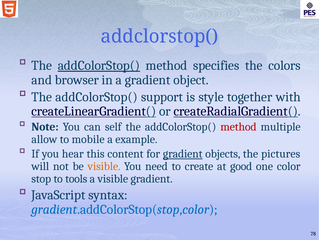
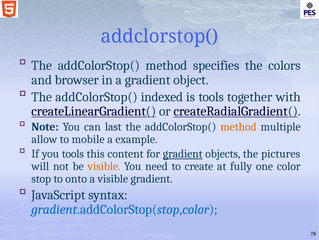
addColorStop( underline: present -> none (99, 65)
support: support -> indexed (162, 97)
is style: style -> tools (211, 97)
self: self -> last (113, 126)
method colour: red -> orange (238, 126)
you hear: hear -> tools (73, 153)
good: good -> fully (241, 166)
tools: tools -> onto (76, 178)
